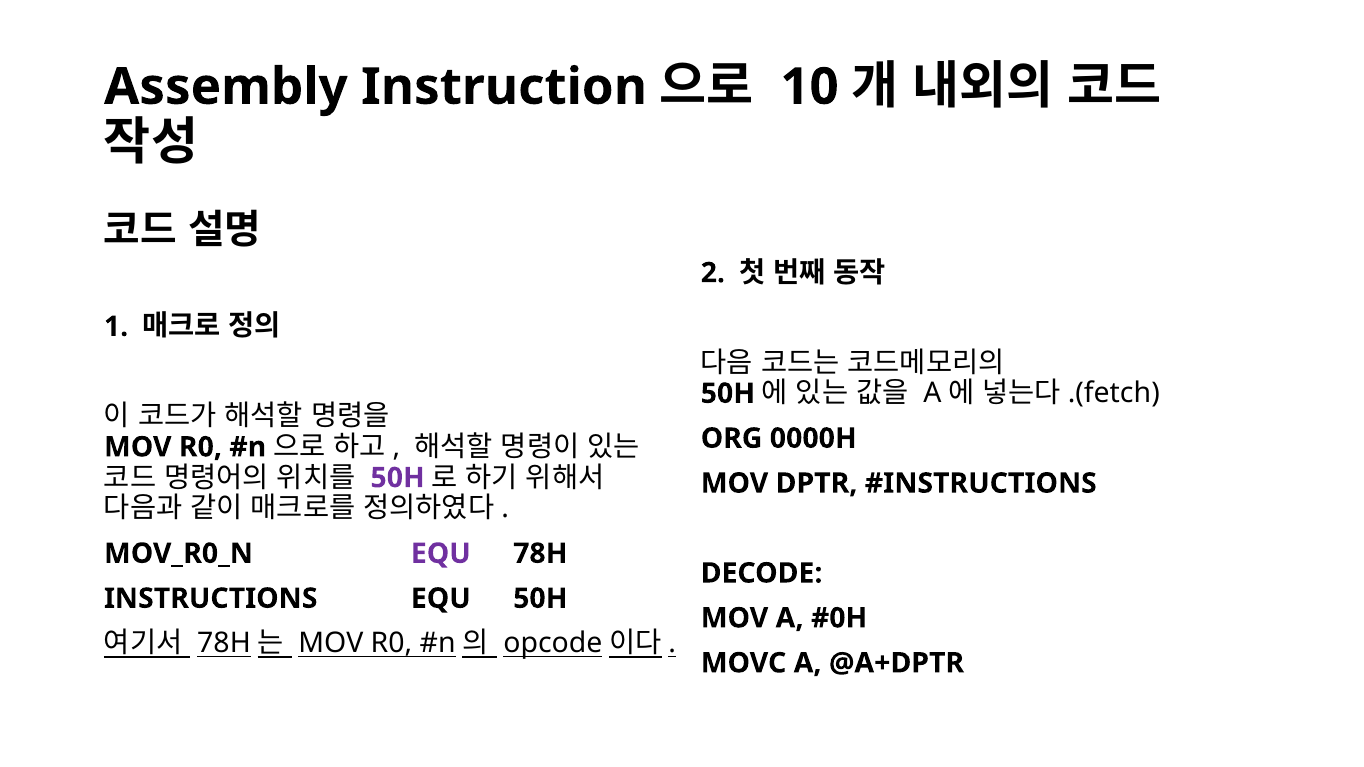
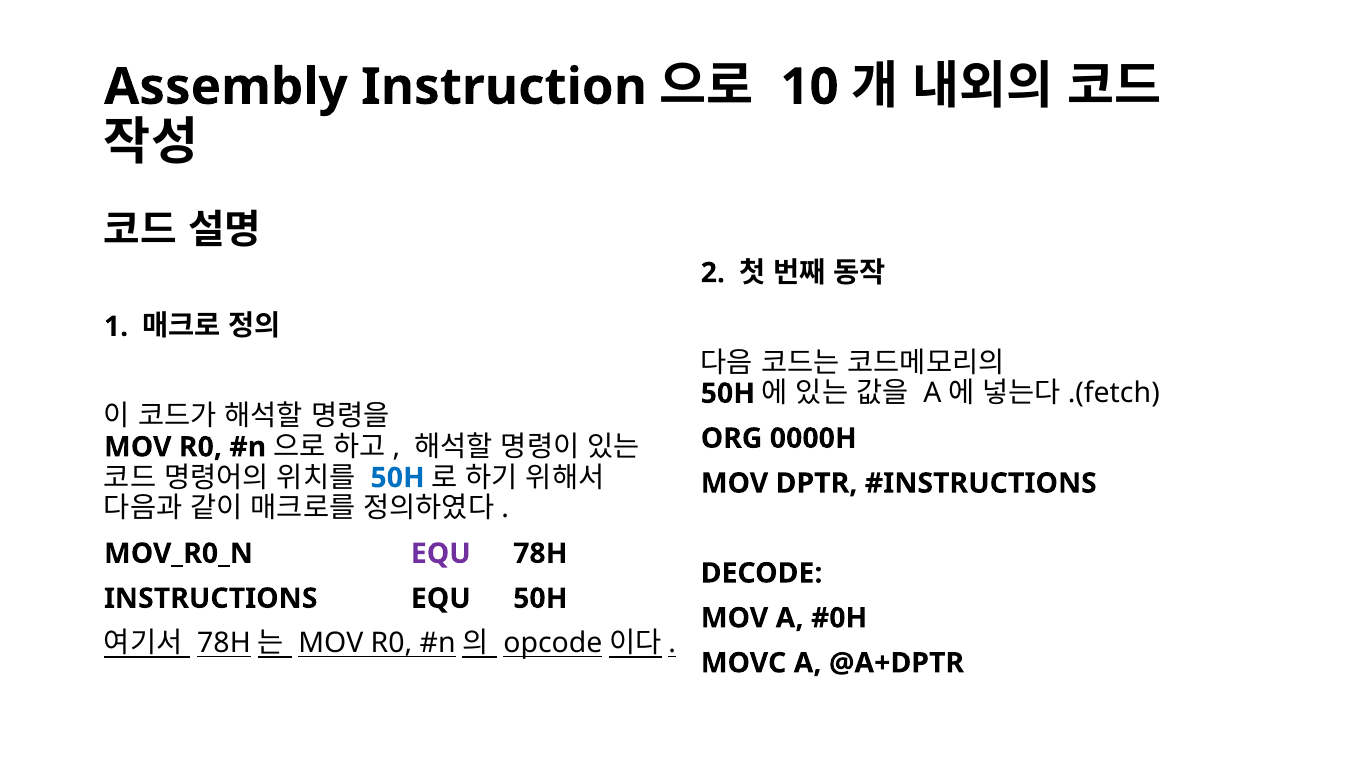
50H colour: purple -> blue (398, 478)
